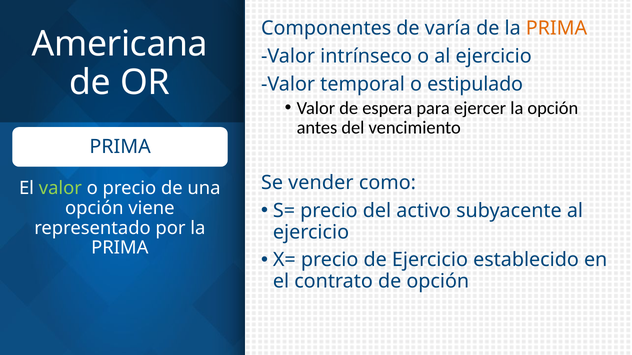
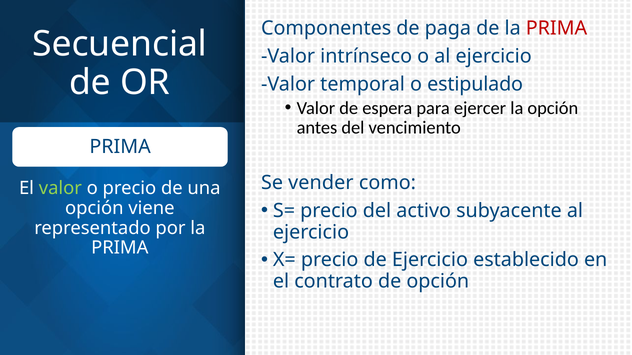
varía: varía -> paga (448, 28)
PRIMA colour: orange -> red (556, 28)
Americana: Americana -> Secuencial (120, 44)
